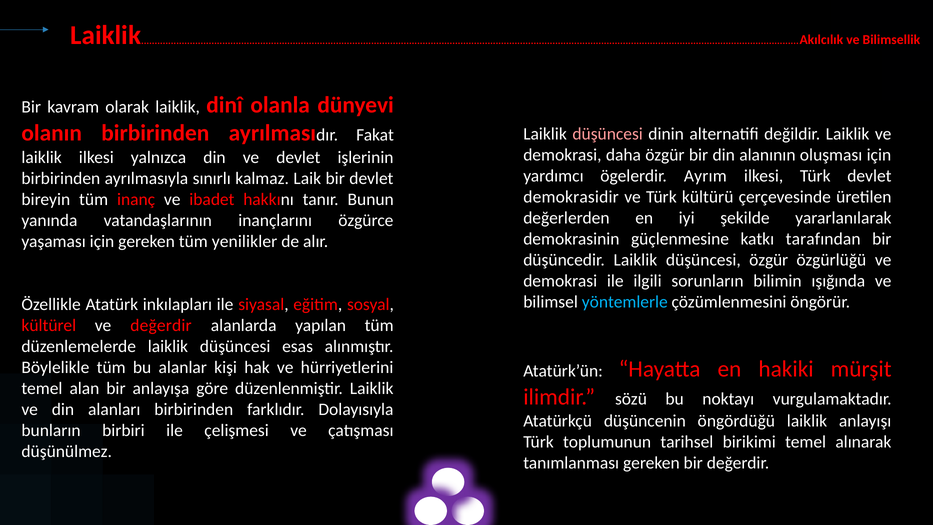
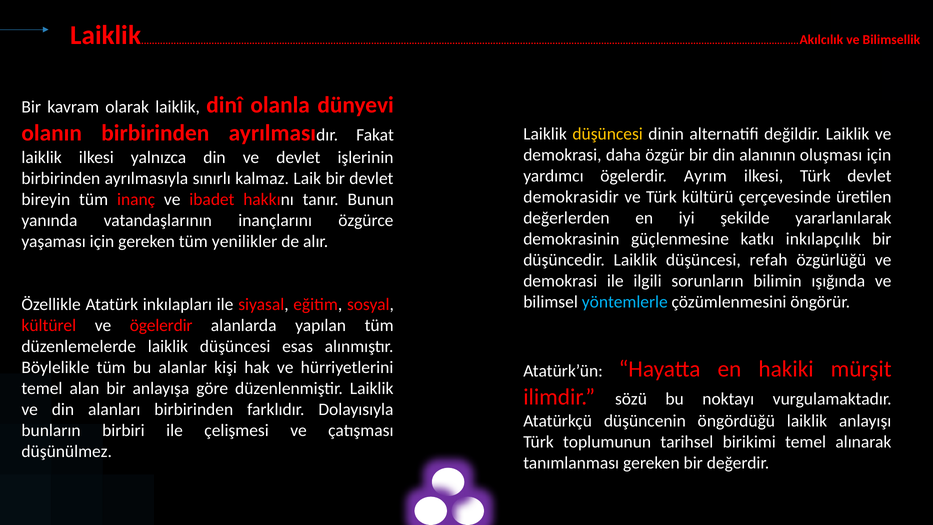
düşüncesi colour: pink -> yellow (608, 134)
tarafından: tarafından -> inkılapçılık (823, 239)
düşüncesi özgür: özgür -> refah (769, 260)
ve değerdir: değerdir -> ögelerdir (161, 325)
